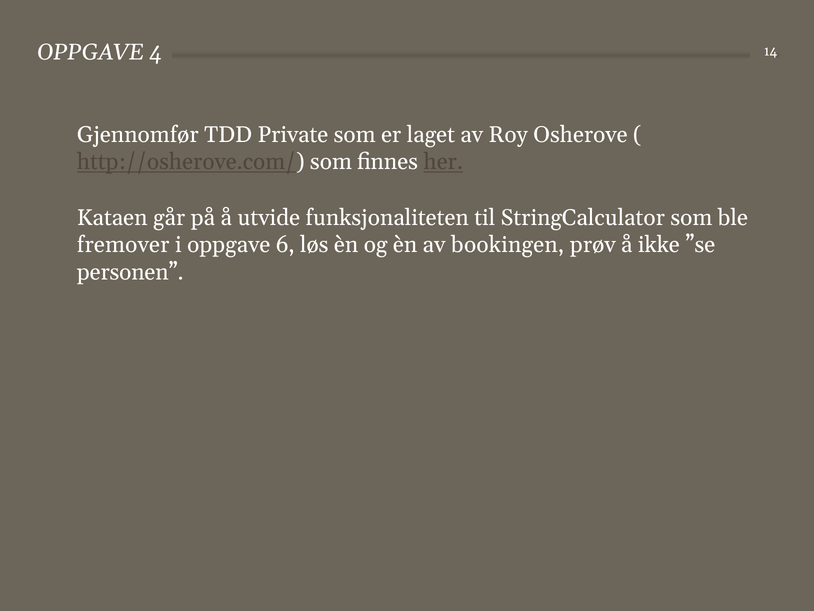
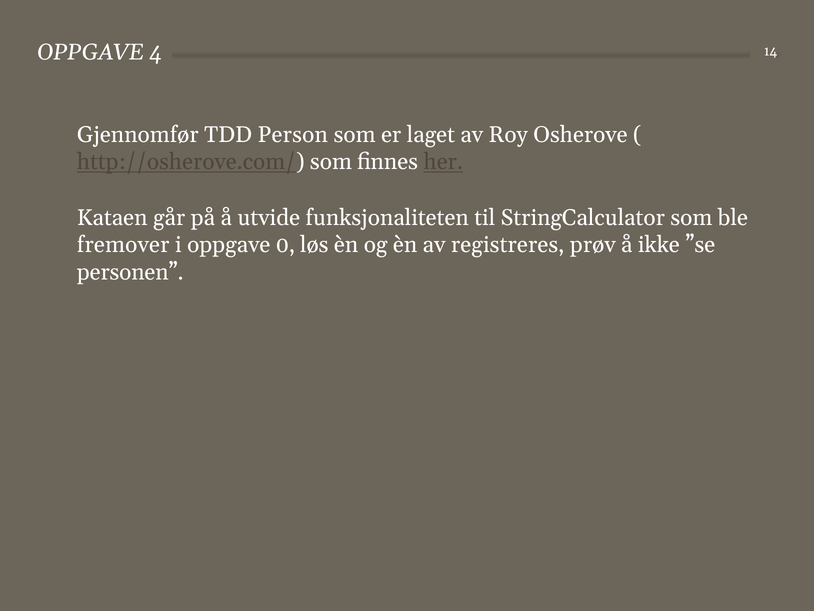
Private: Private -> Person (293, 135)
6: 6 -> 0 (285, 245)
bookingen: bookingen -> registreres (508, 245)
